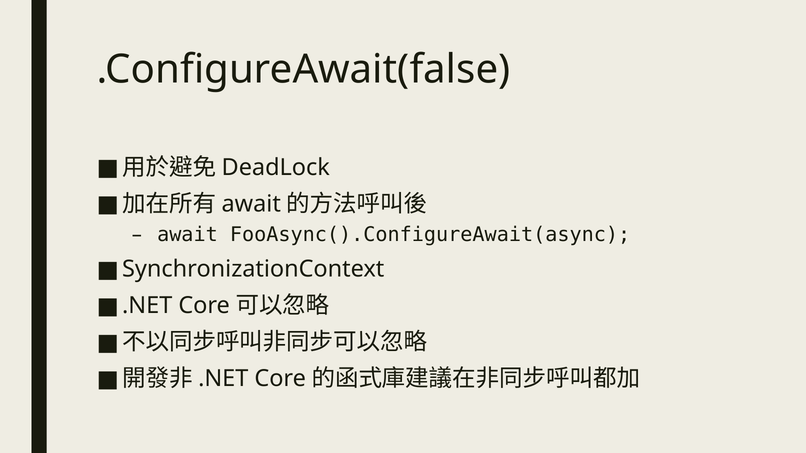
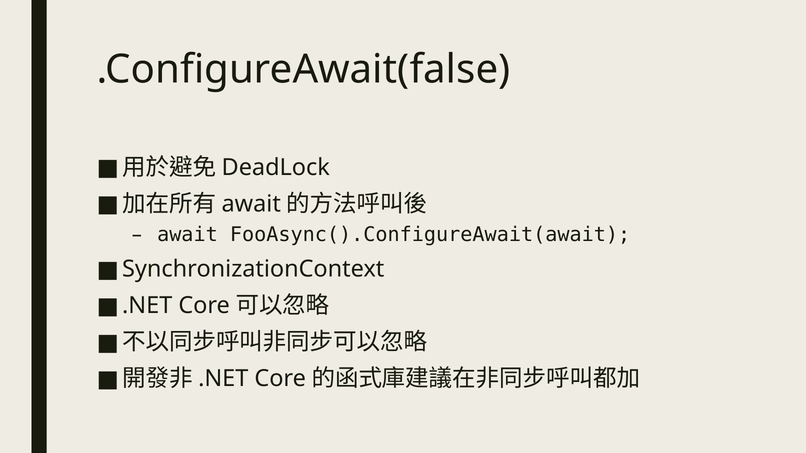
FooAsync().ConfigureAwait(async: FooAsync().ConfigureAwait(async -> FooAsync().ConfigureAwait(await (430, 235)
